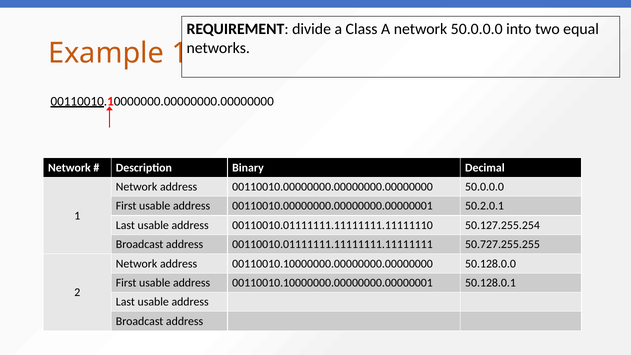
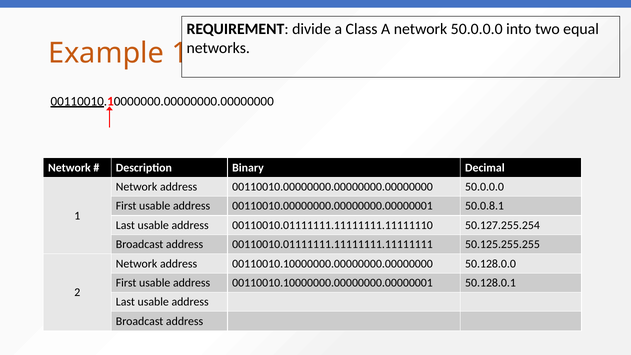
50.2.0.1: 50.2.0.1 -> 50.0.8.1 (485, 206)
50.727.255.255: 50.727.255.255 -> 50.125.255.255 (503, 244)
